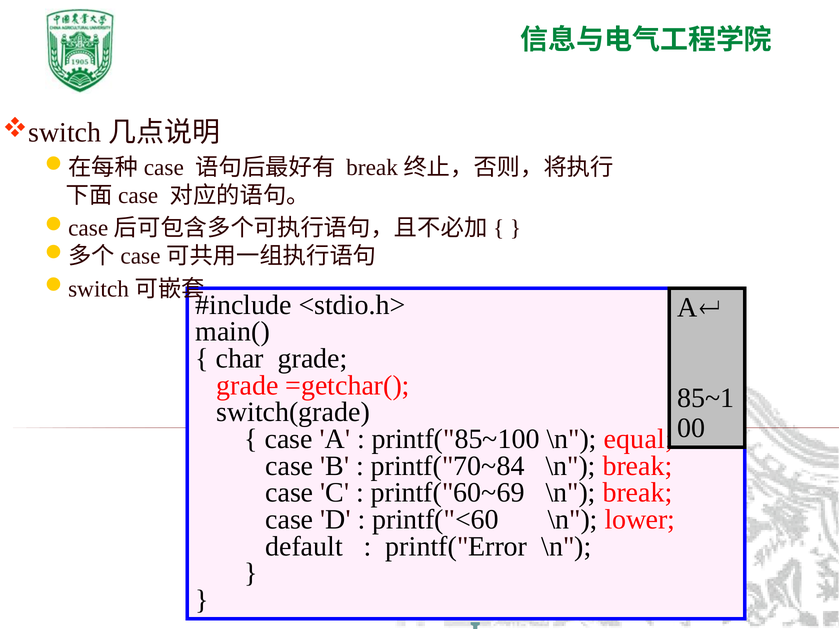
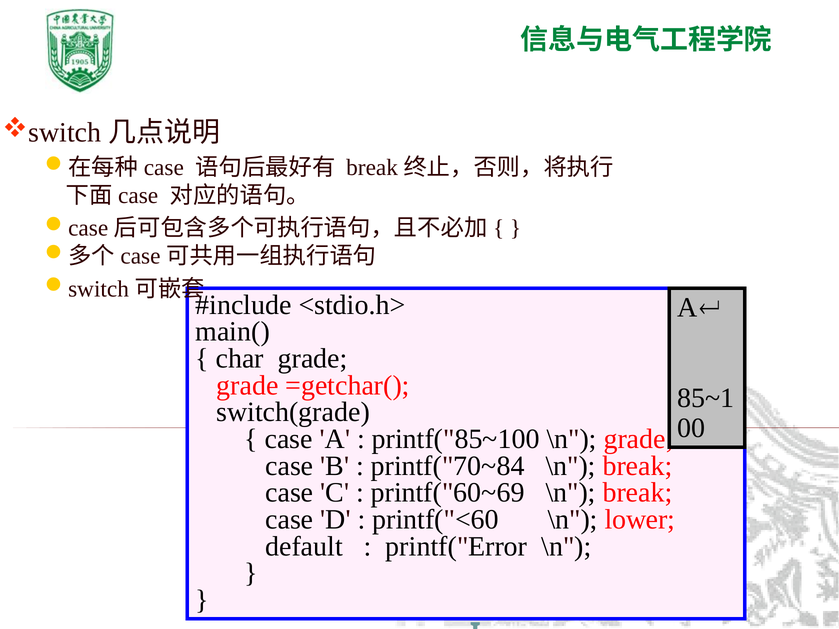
equal: equal -> grade (638, 439)
